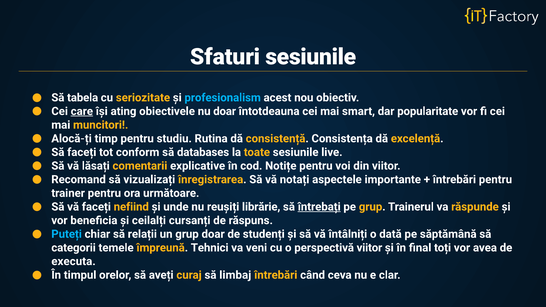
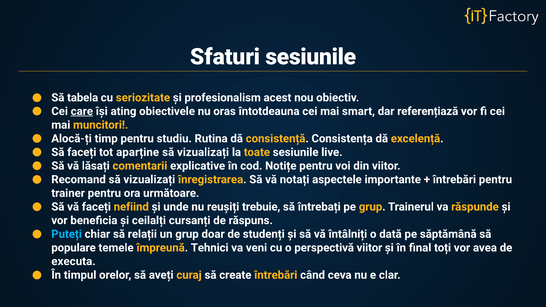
profesionalism colour: light blue -> white (223, 98)
nu doar: doar -> oras (225, 111)
popularitate: popularitate -> referențiază (428, 111)
conform: conform -> aparține (138, 152)
databases: databases -> vizualizați (203, 152)
librărie: librărie -> trebuie (261, 207)
întrebați underline: present -> none (319, 207)
categorii: categorii -> populare (74, 248)
limbaj: limbaj -> create (235, 275)
